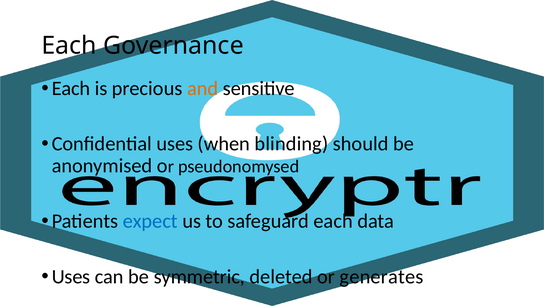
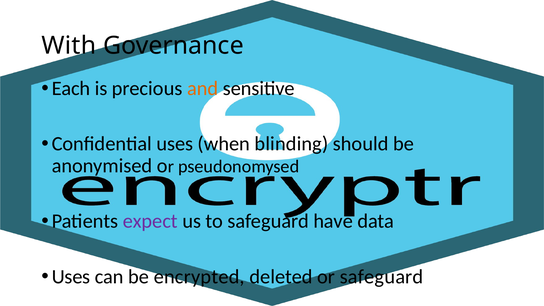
Each: Each -> With (69, 46)
expect colour: blue -> purple (150, 221)
safeguard each: each -> have (333, 221)
symmetric: symmetric -> encrypted (199, 277)
or generates: generates -> safeguard (382, 277)
